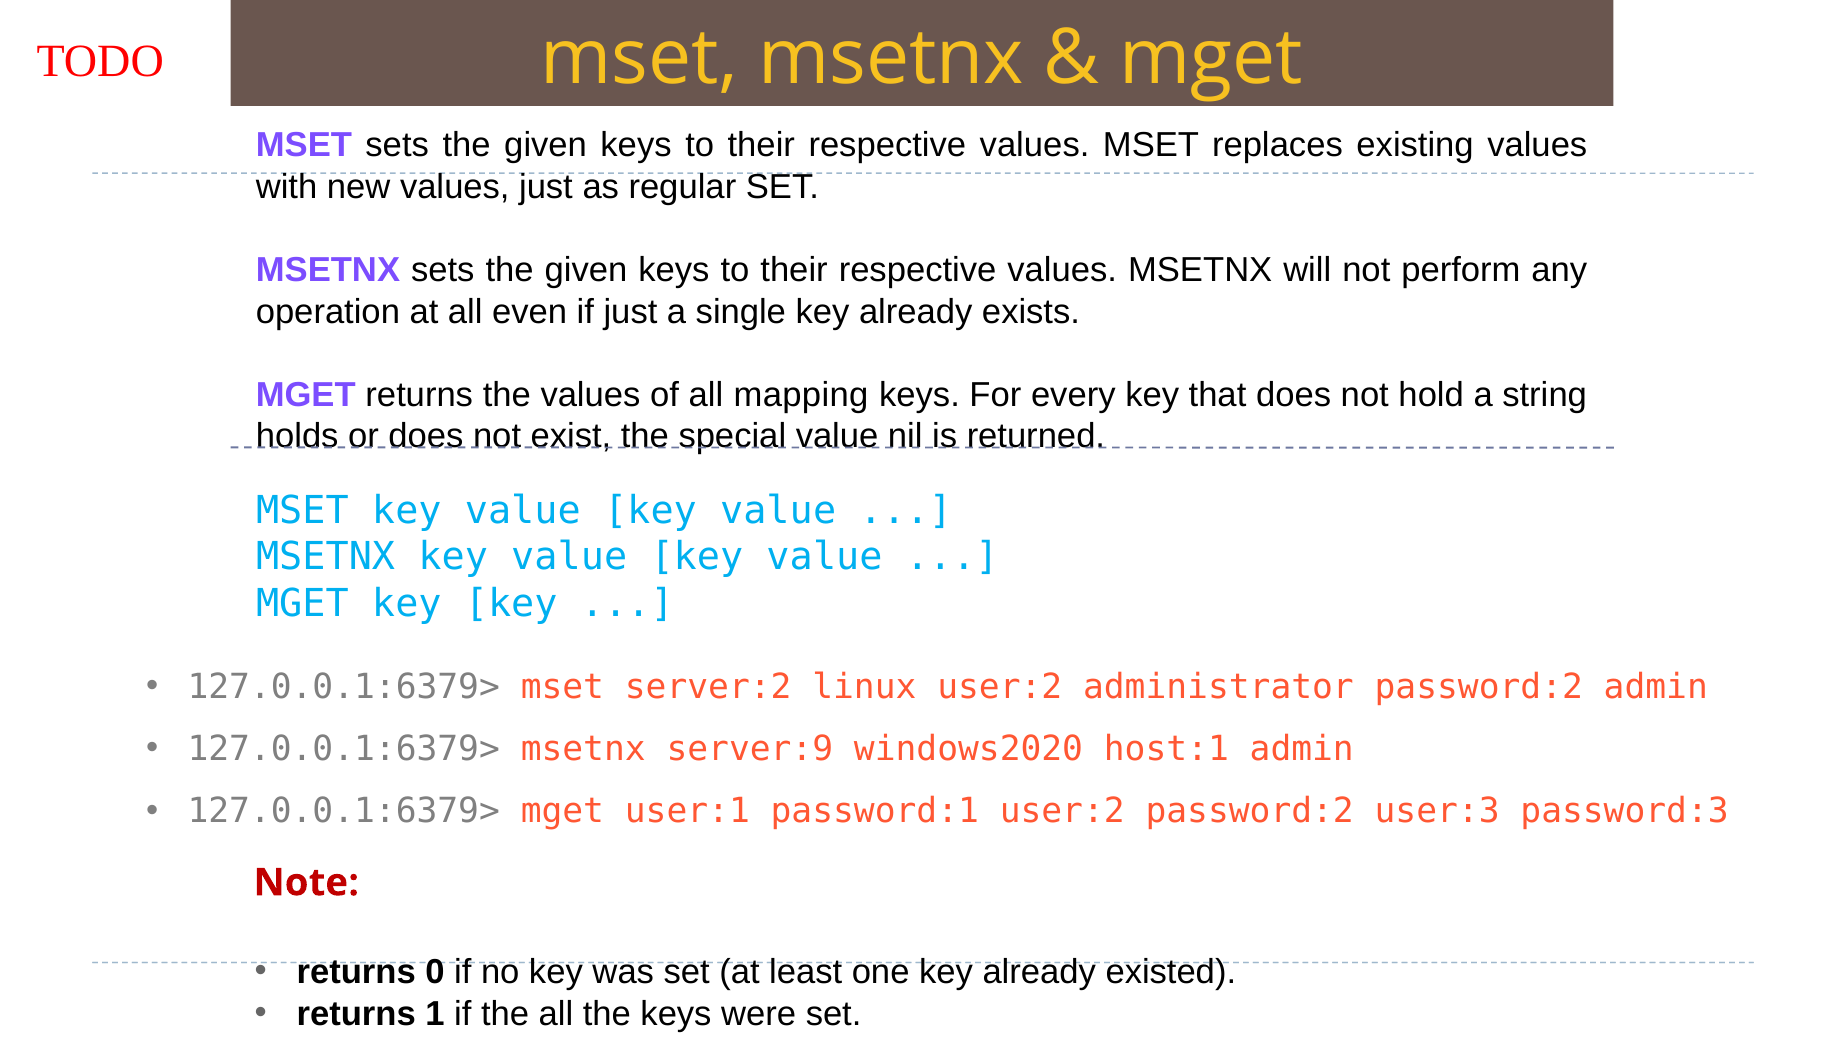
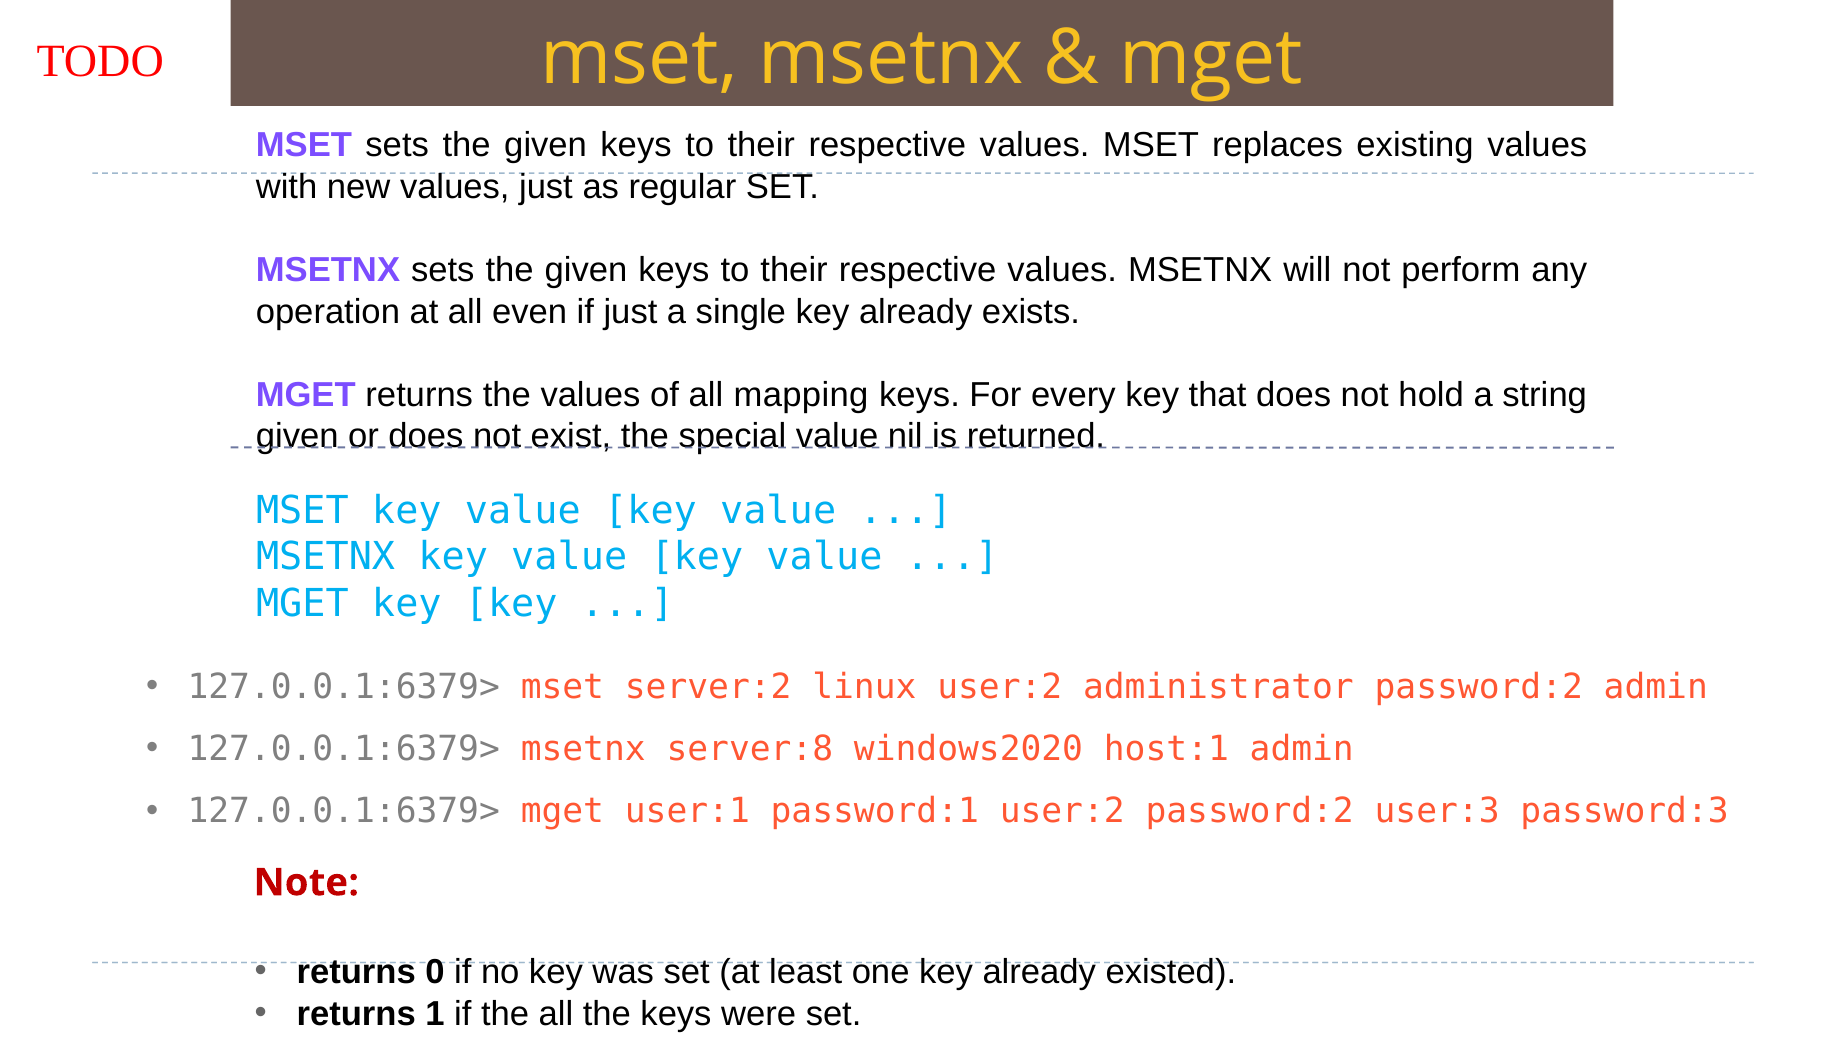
holds: holds -> given (297, 436)
server:9: server:9 -> server:8 (750, 749)
